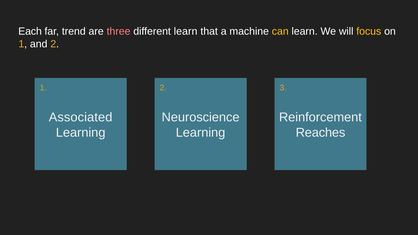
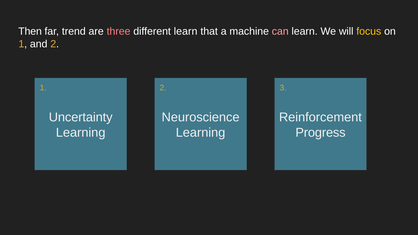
Each: Each -> Then (30, 32)
can colour: yellow -> pink (280, 32)
Associated: Associated -> Uncertainty (81, 117)
Reaches: Reaches -> Progress (321, 133)
